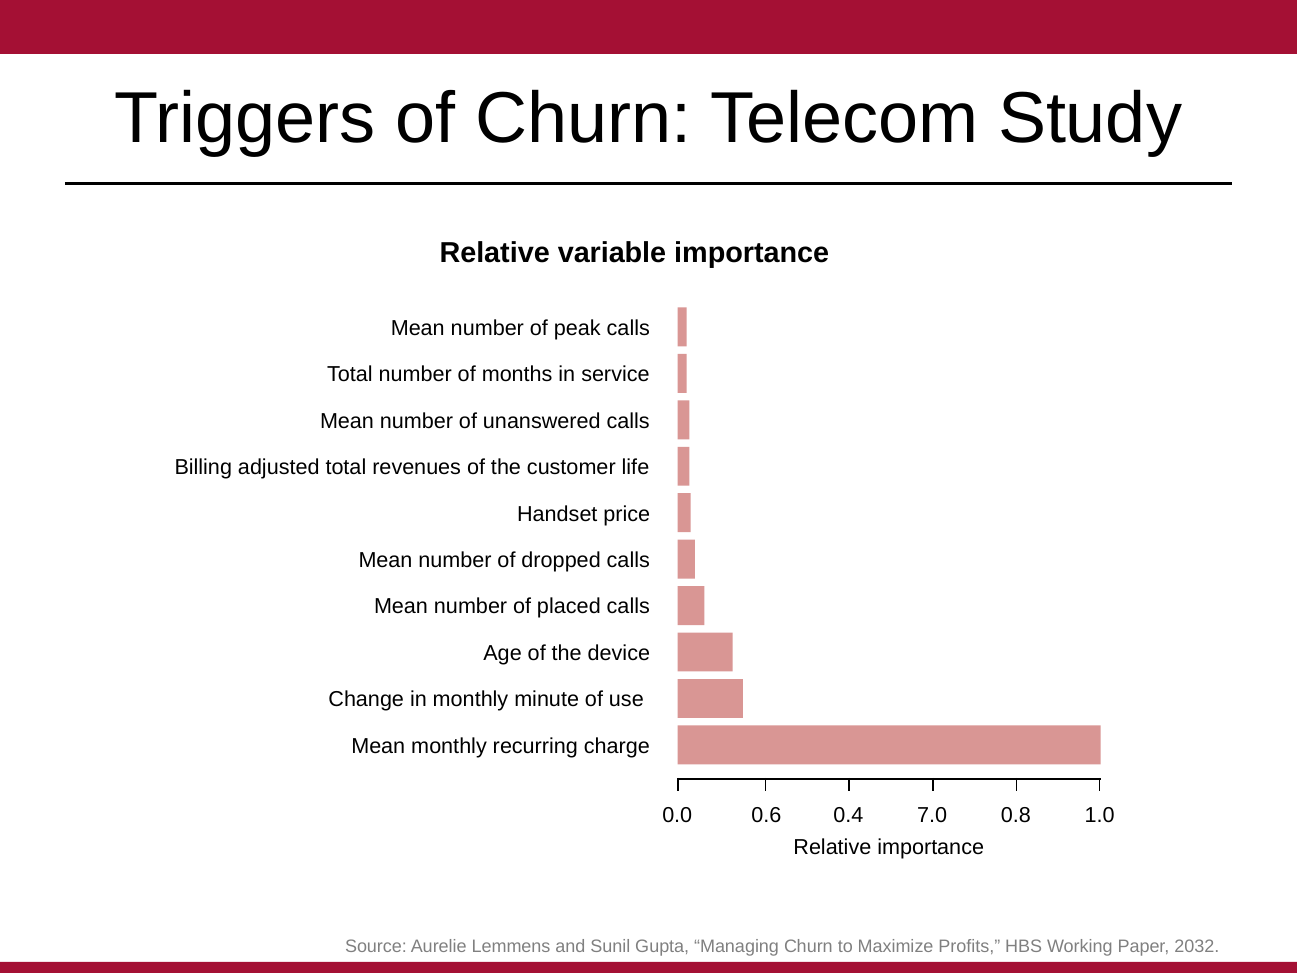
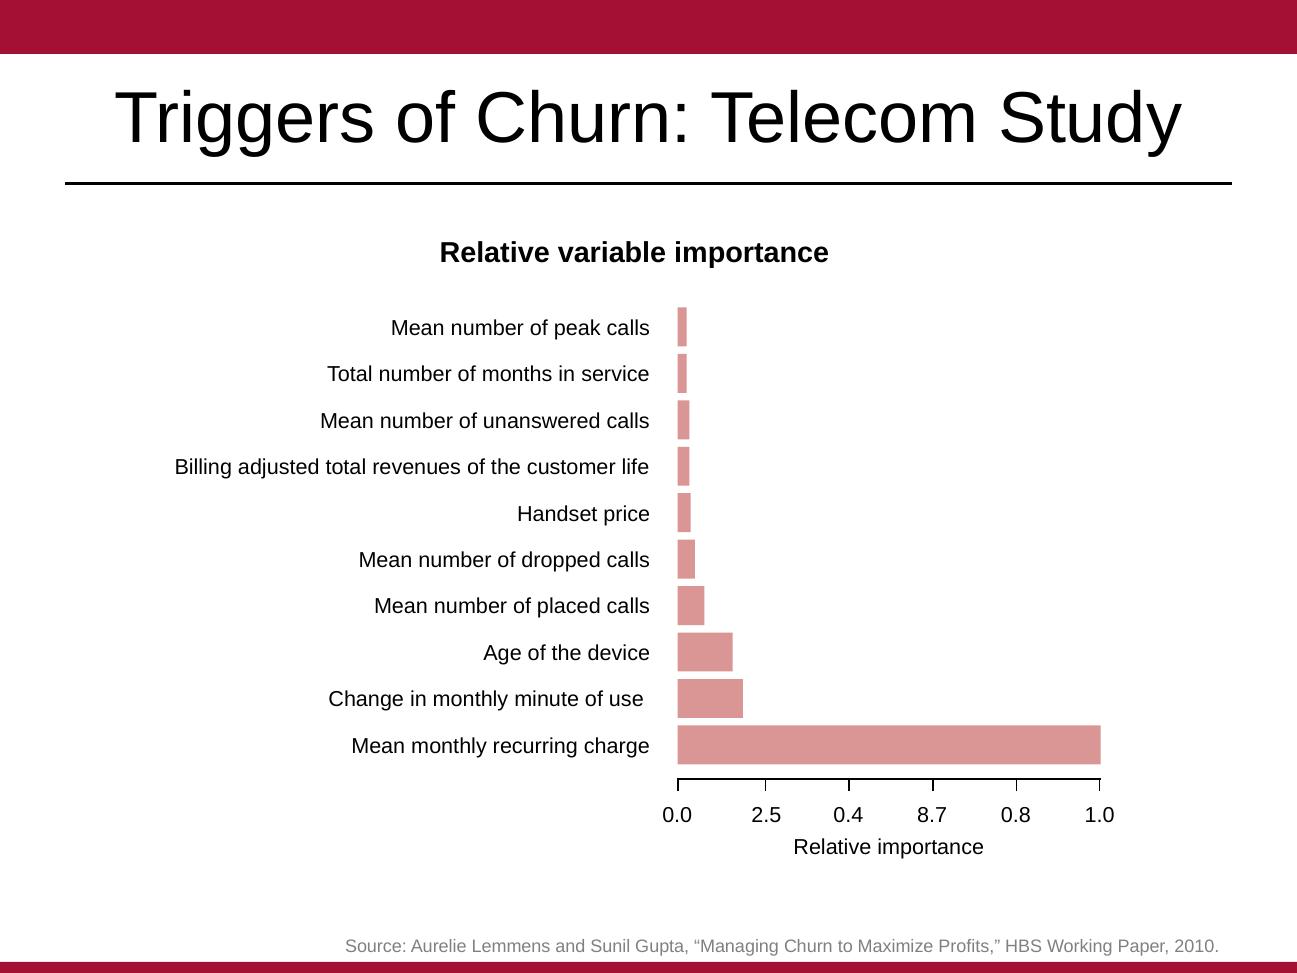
0.6: 0.6 -> 2.5 (766, 815)
7.0: 7.0 -> 8.7 (932, 815)
2032: 2032 -> 2010 (1197, 946)
